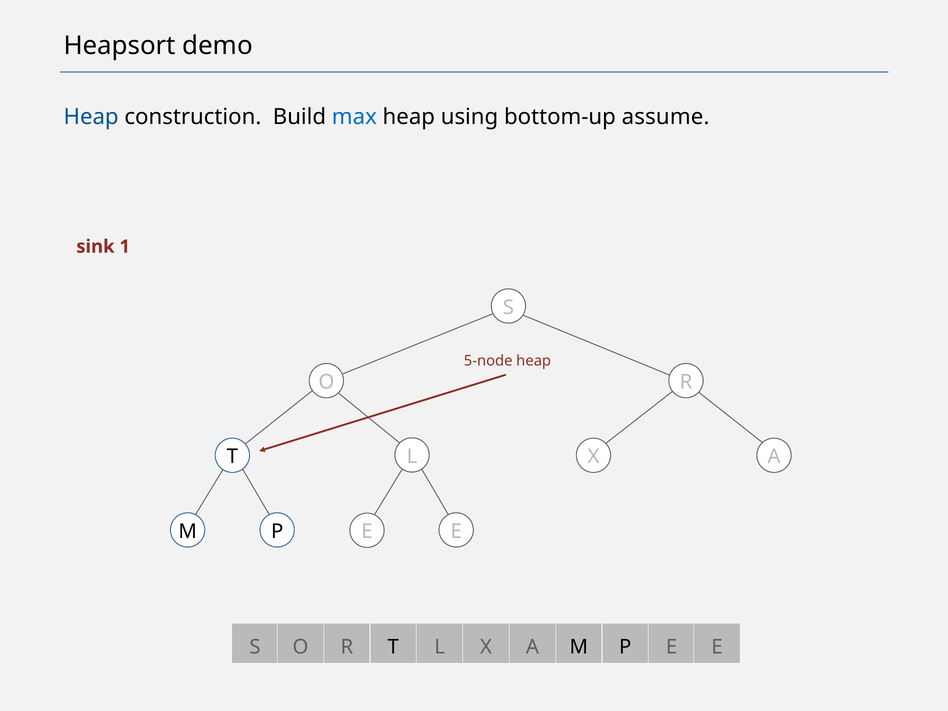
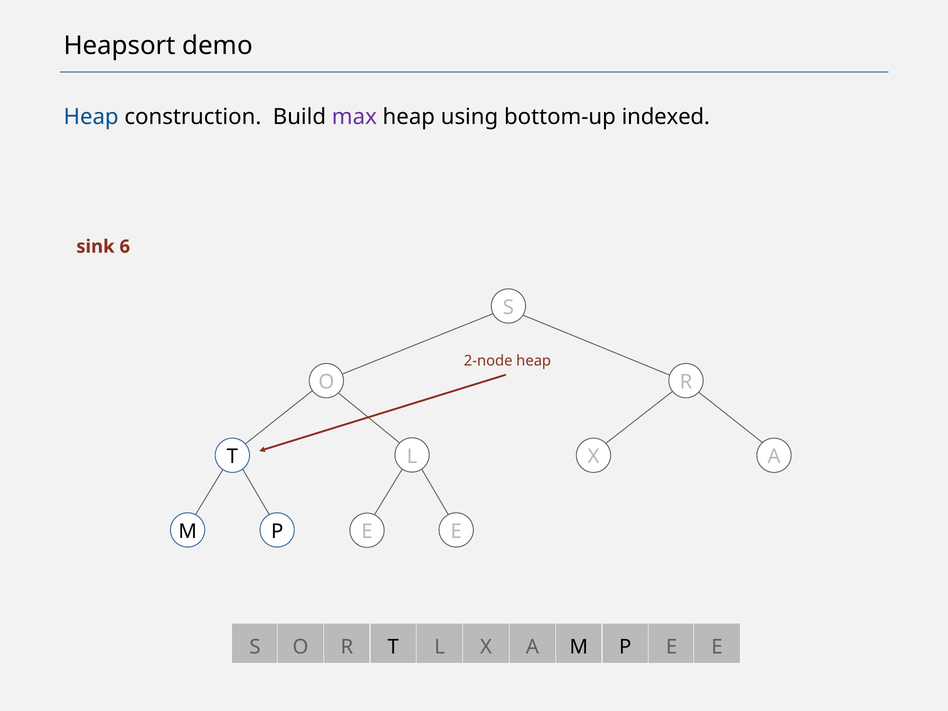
max colour: blue -> purple (354, 117)
assume: assume -> indexed (666, 117)
1: 1 -> 6 (125, 247)
5-node: 5-node -> 2-node (488, 361)
